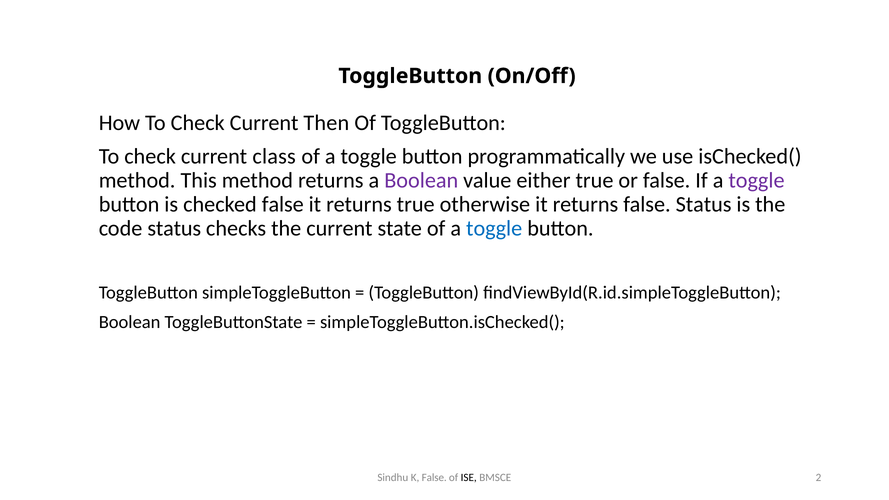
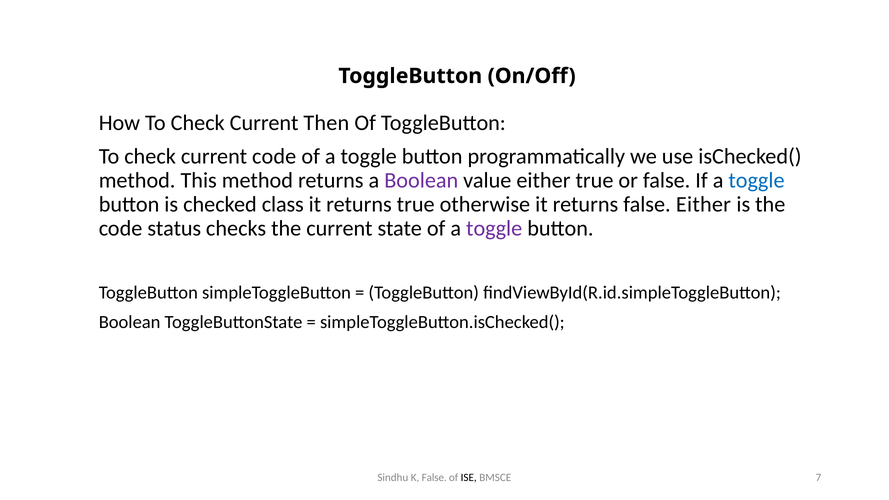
current class: class -> code (274, 156)
toggle colour: purple -> blue (756, 180)
checked false: false -> class (283, 204)
false Status: Status -> Either (703, 204)
toggle colour: blue -> purple (494, 228)
2: 2 -> 7 (818, 477)
